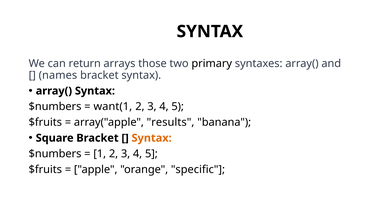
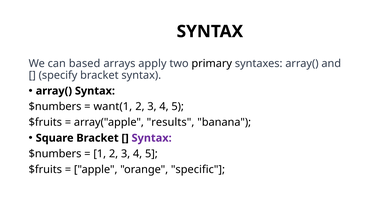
return: return -> based (85, 64)
those: those -> apply (152, 64)
names: names -> specify (58, 75)
Syntax colour: orange -> purple (152, 138)
